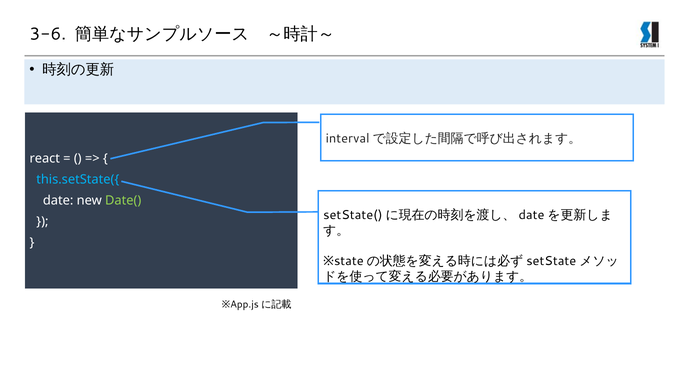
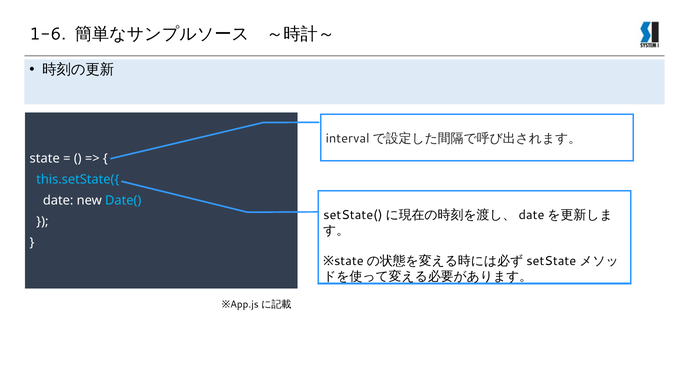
3-6: 3-6 -> 1-6 (48, 34)
react: react -> state (45, 158)
Date( colour: light green -> light blue (123, 200)
